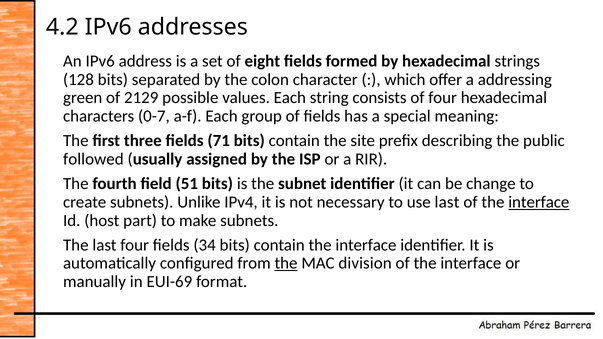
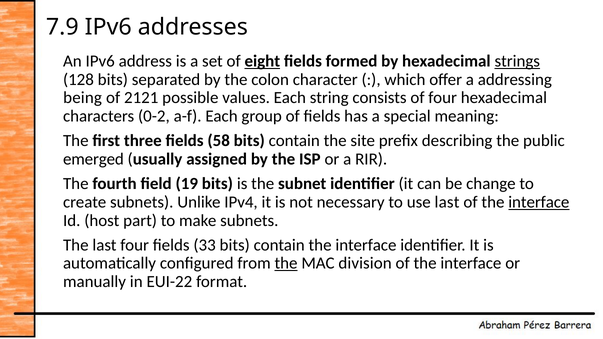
4.2: 4.2 -> 7.9 (62, 27)
eight underline: none -> present (262, 61)
strings underline: none -> present (517, 61)
green: green -> being (83, 98)
2129: 2129 -> 2121 (141, 98)
0-7: 0-7 -> 0-2 (154, 116)
71: 71 -> 58 (219, 141)
followed: followed -> emerged (93, 159)
51: 51 -> 19 (187, 184)
34: 34 -> 33 (205, 245)
EUI-69: EUI-69 -> EUI-22 (169, 282)
